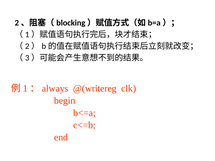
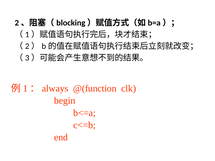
@(writereg: @(writereg -> @(function (95, 89)
